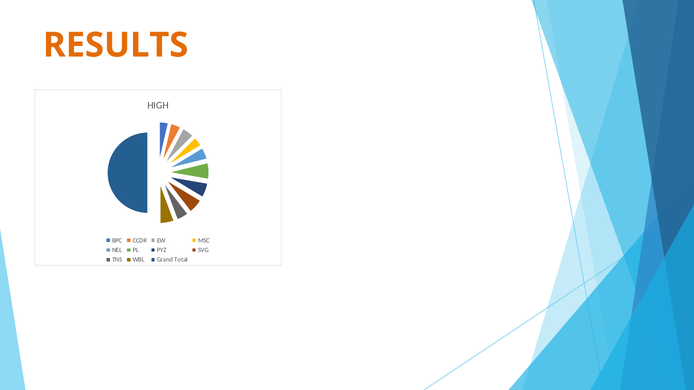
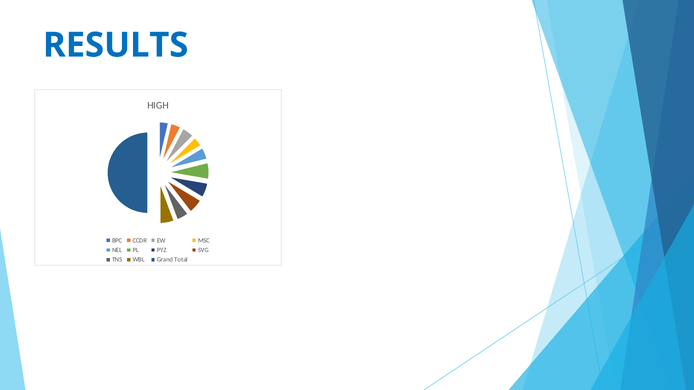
RESULTS colour: orange -> blue (116, 45)
